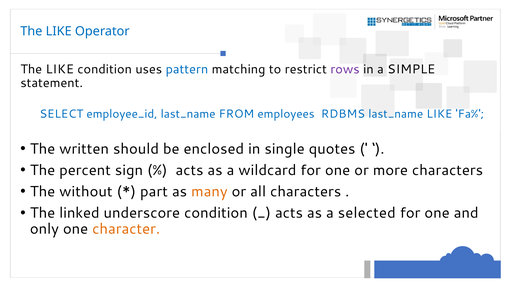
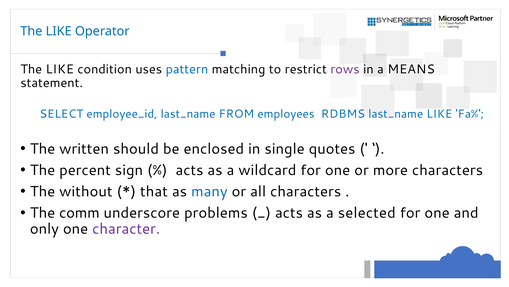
SIMPLE: SIMPLE -> MEANS (411, 69)
part: part -> that (154, 191)
many colour: orange -> blue (209, 191)
linked: linked -> comm (79, 212)
underscore condition: condition -> problems (216, 212)
character colour: orange -> purple (126, 228)
